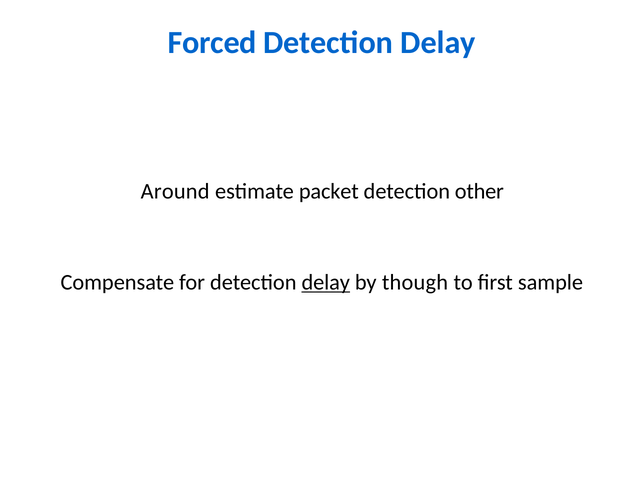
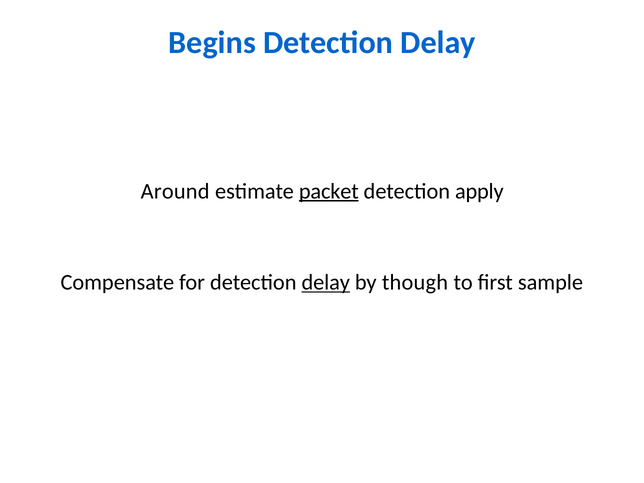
Forced: Forced -> Begins (212, 42)
packet underline: none -> present (329, 191)
other: other -> apply (479, 191)
